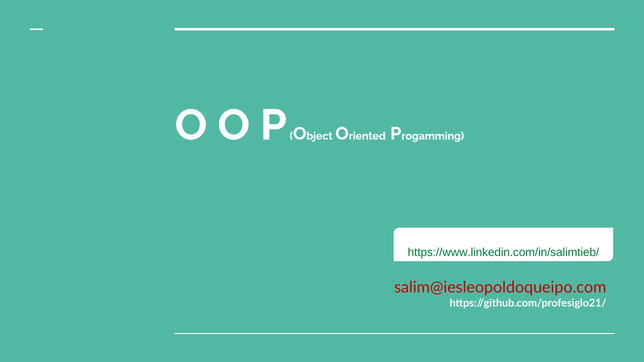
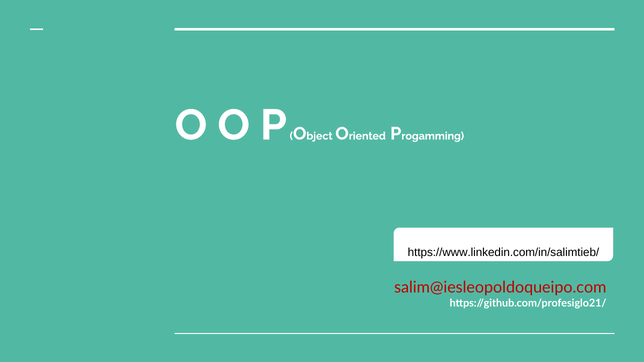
https://www.linkedin.com/in/salimtieb/ colour: green -> black (503, 252)
